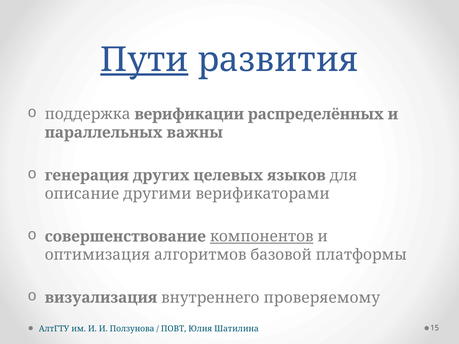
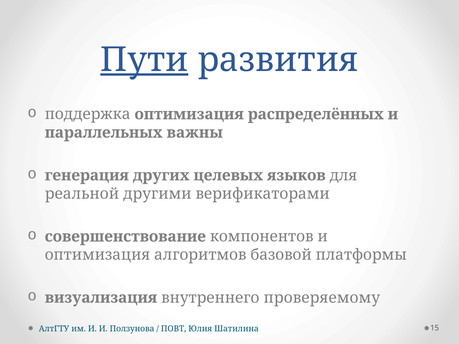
поддержка верификации: верификации -> оптимизация (189, 114)
описание: описание -> реальной (82, 194)
компонентов underline: present -> none (262, 237)
